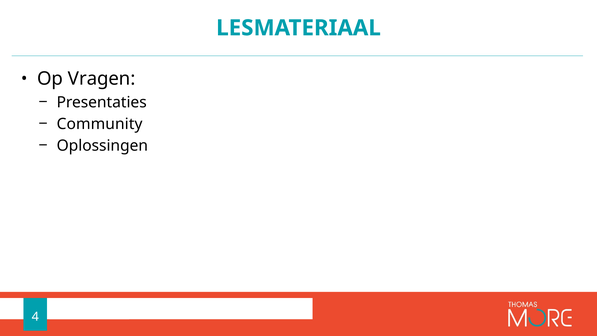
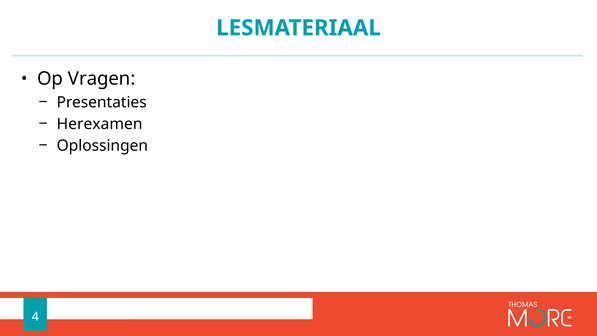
Community: Community -> Herexamen (100, 124)
